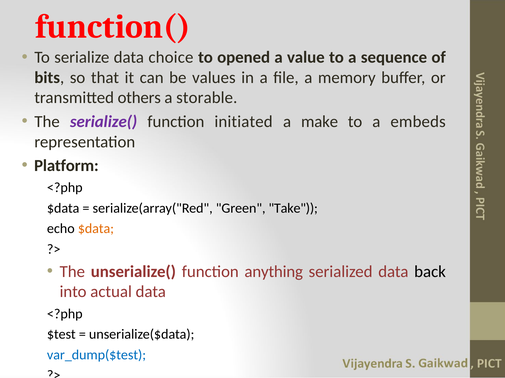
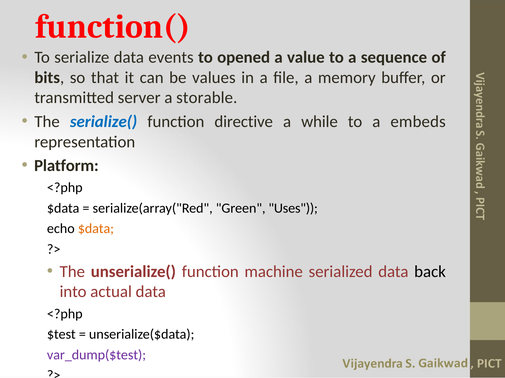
choice: choice -> events (171, 58)
others: others -> server (139, 98)
serialize( colour: purple -> blue (104, 122)
initiated: initiated -> directive (244, 122)
make: make -> while (320, 122)
Take: Take -> Uses (293, 209)
anything: anything -> machine (274, 272)
var_dump($test colour: blue -> purple (97, 356)
